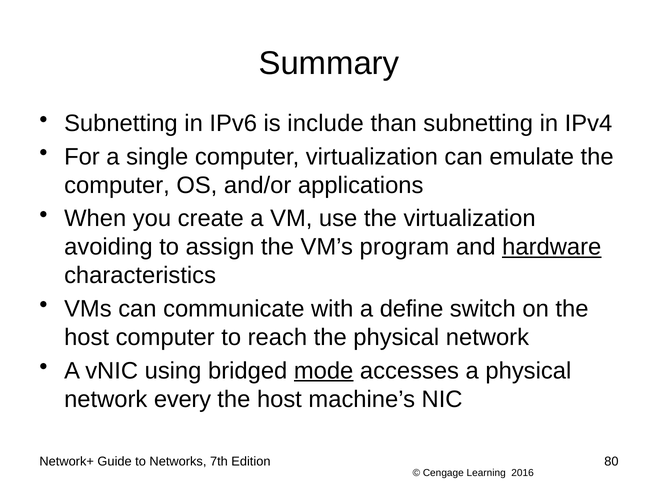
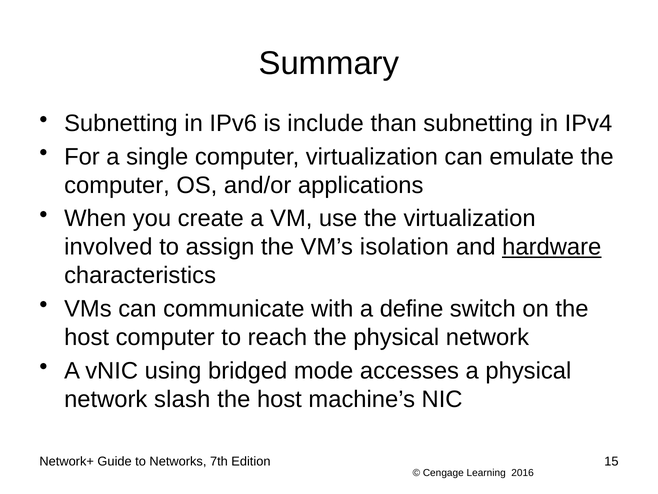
avoiding: avoiding -> involved (108, 247)
program: program -> isolation (404, 247)
mode underline: present -> none (324, 370)
every: every -> slash (182, 399)
80: 80 -> 15 (611, 461)
